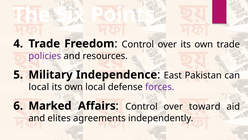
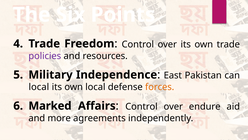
forces colour: purple -> orange (160, 87)
toward: toward -> endure (205, 106)
elites: elites -> more (59, 118)
